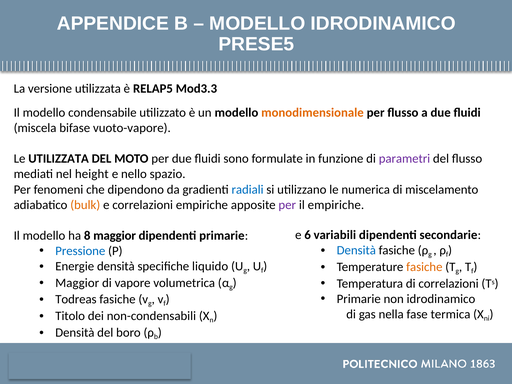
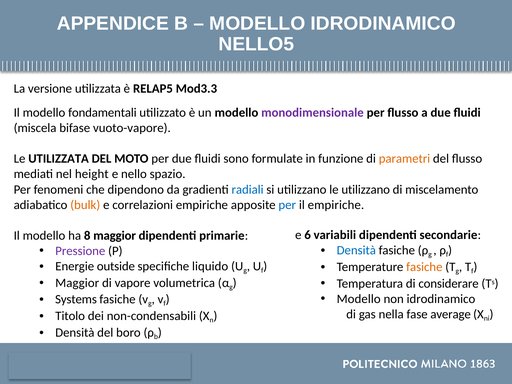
PRESE5: PRESE5 -> NELLO5 (256, 44)
condensabile: condensabile -> fondamentali (102, 113)
monodimensionale colour: orange -> purple (312, 113)
parametri colour: purple -> orange (404, 159)
le numerica: numerica -> utilizzano (366, 189)
per colour: purple -> blue (287, 205)
Pressione colour: blue -> purple (80, 251)
Energie densità: densità -> outside (116, 266)
di correlazioni: correlazioni -> considerare (449, 283)
Primarie: Primarie -> Modello (359, 299)
Todreas: Todreas -> Systems (76, 299)
termica: termica -> average (451, 314)
